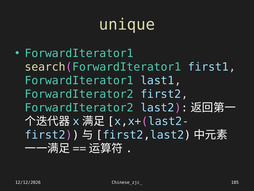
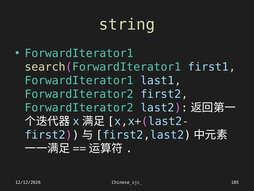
unique: unique -> string (127, 25)
